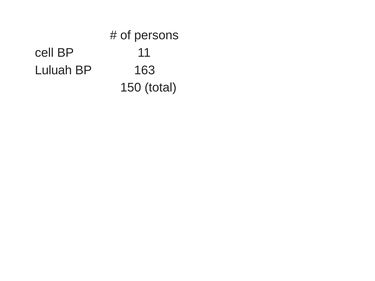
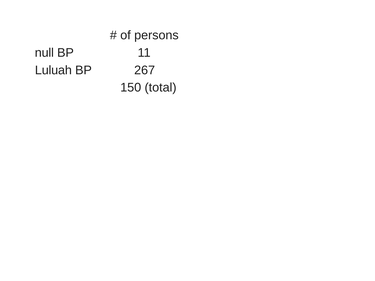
cell: cell -> null (44, 53)
163: 163 -> 267 (145, 70)
